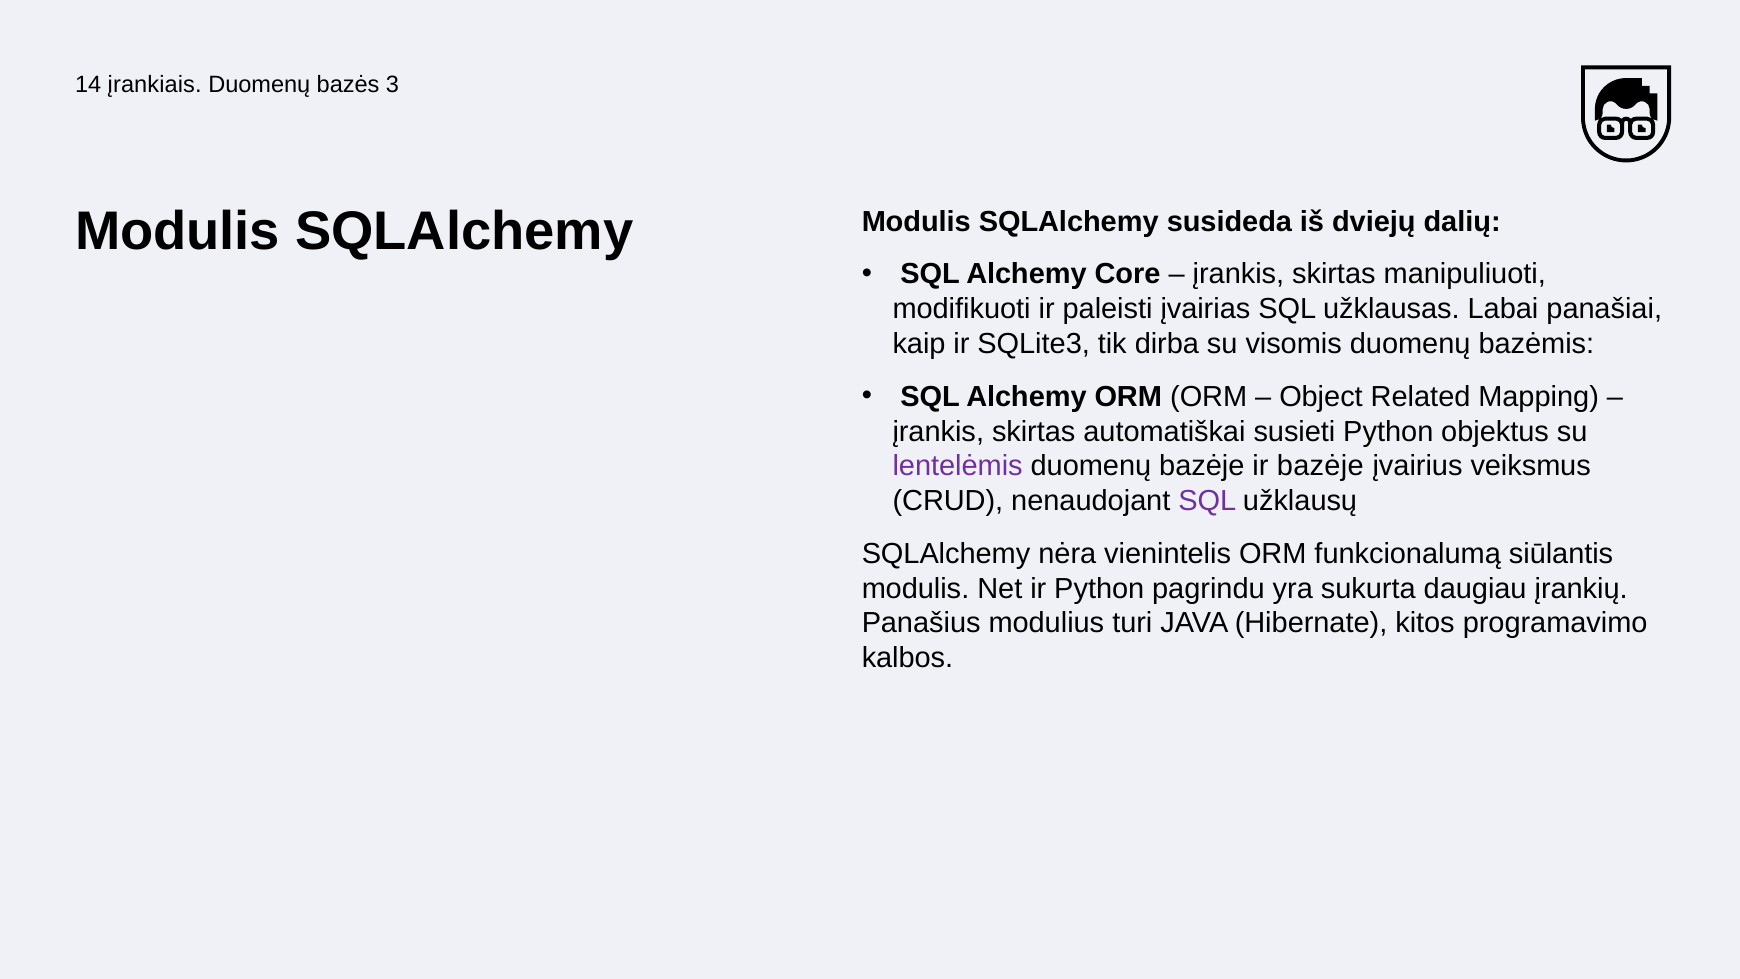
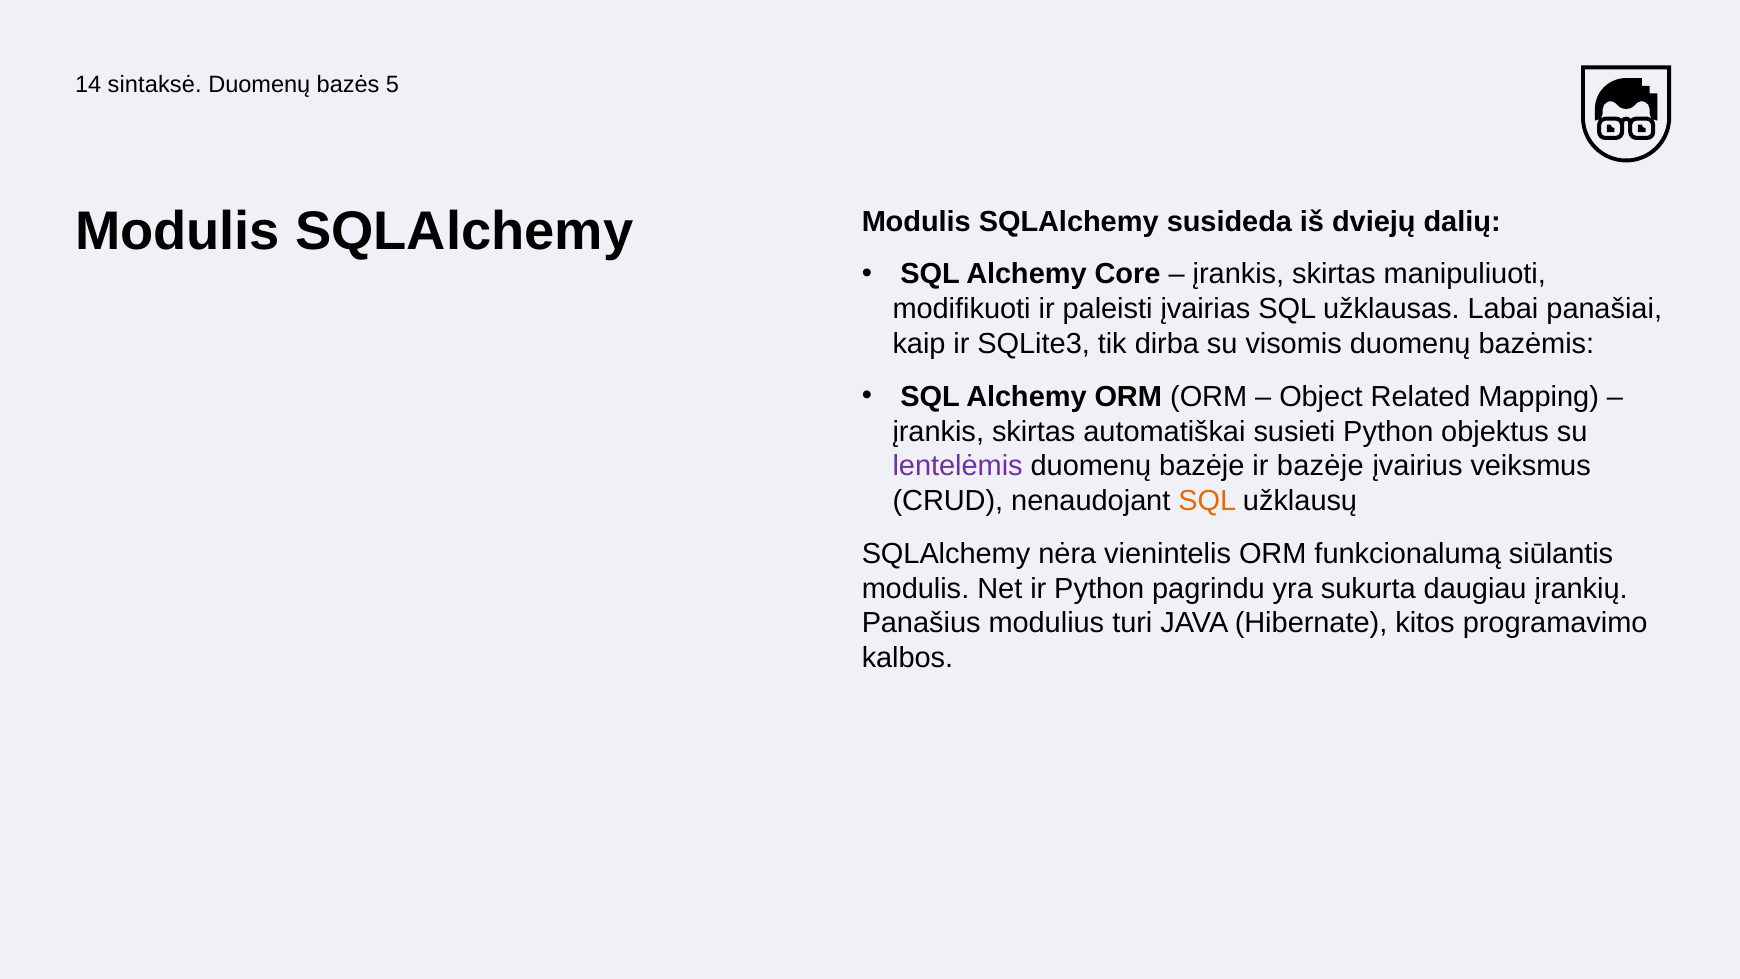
įrankiais: įrankiais -> sintaksė (155, 85)
3: 3 -> 5 (393, 85)
SQL colour: purple -> orange (1207, 501)
